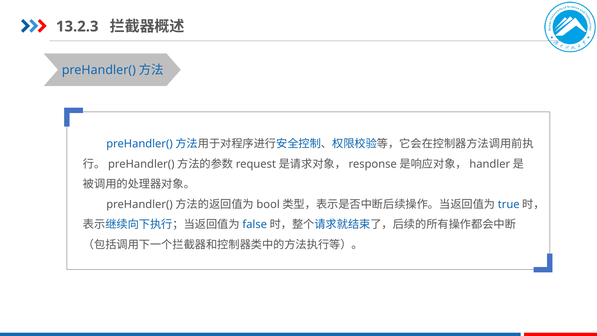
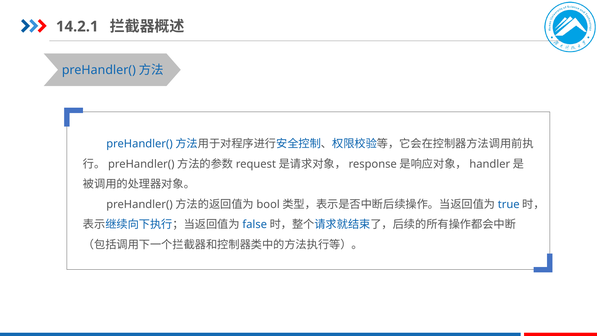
13.2.3: 13.2.3 -> 14.2.1 (77, 26)
